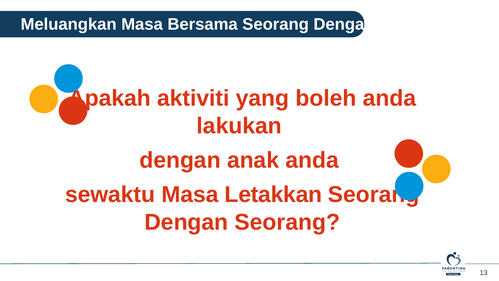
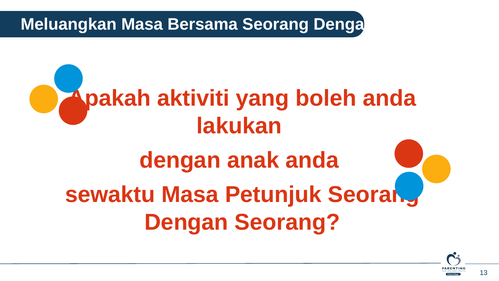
Letakkan: Letakkan -> Petunjuk (273, 194)
